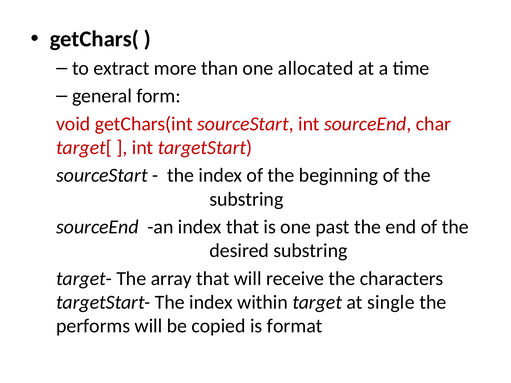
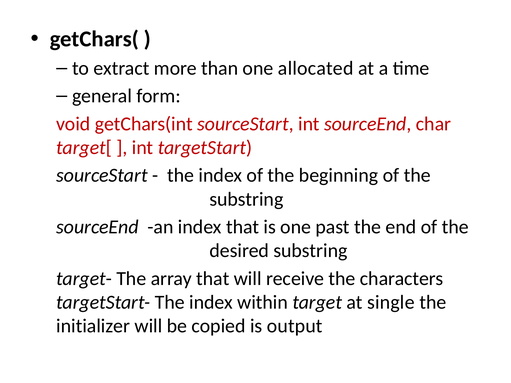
performs: performs -> initializer (93, 326)
format: format -> output (295, 326)
